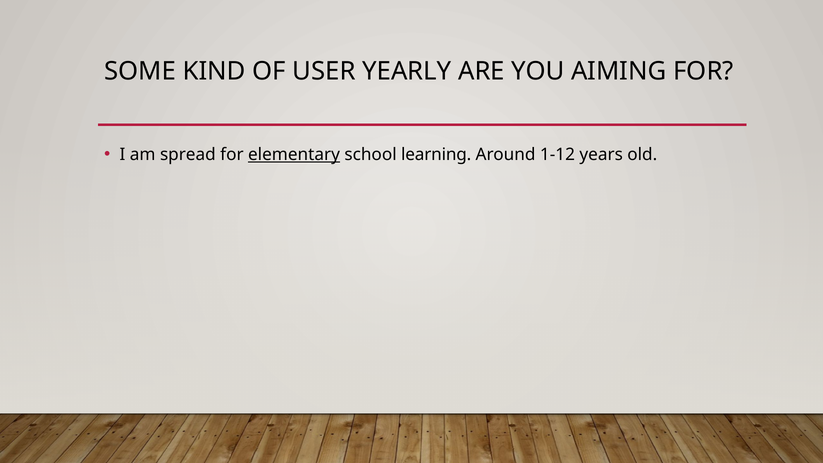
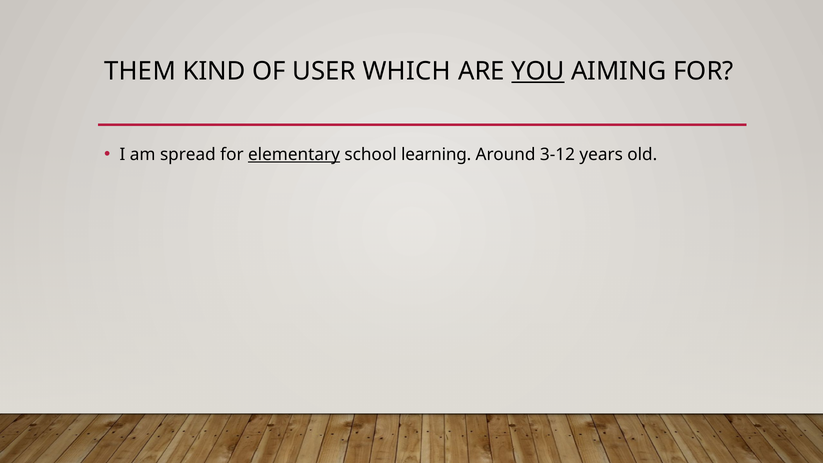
SOME: SOME -> THEM (140, 71)
YEARLY: YEARLY -> WHICH (407, 71)
YOU underline: none -> present (538, 71)
1-12: 1-12 -> 3-12 (557, 155)
